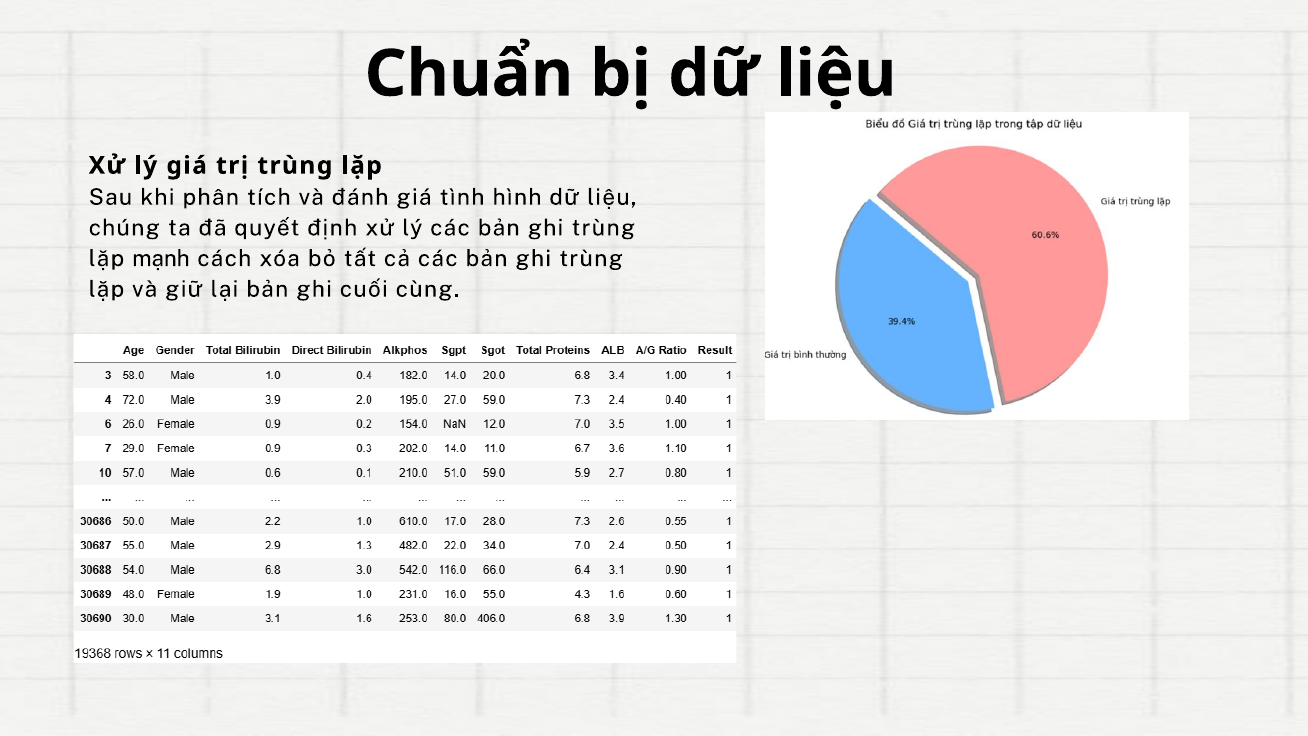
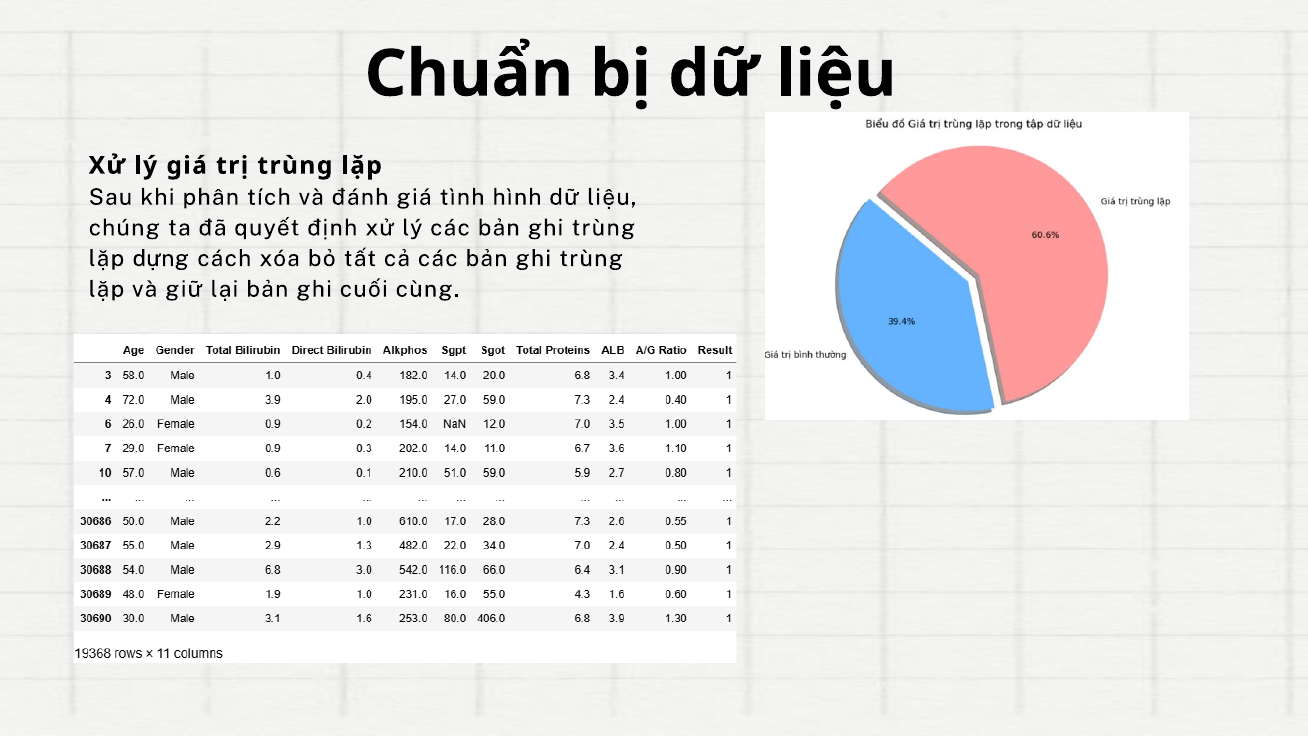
mạnh: mạnh -> dựng (161, 258)
